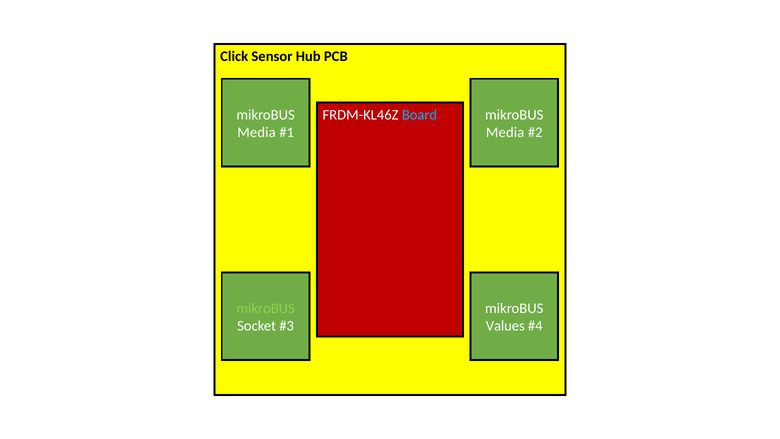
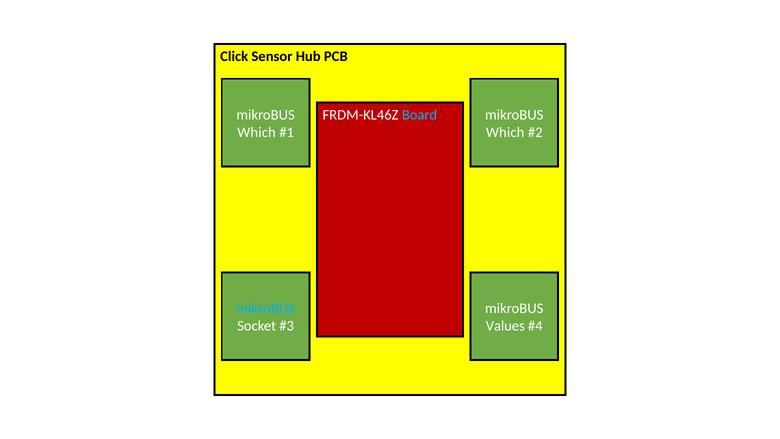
Media: Media -> Which (257, 132)
Media: Media -> Which (505, 132)
mikroBUS colour: light green -> light blue (266, 308)
